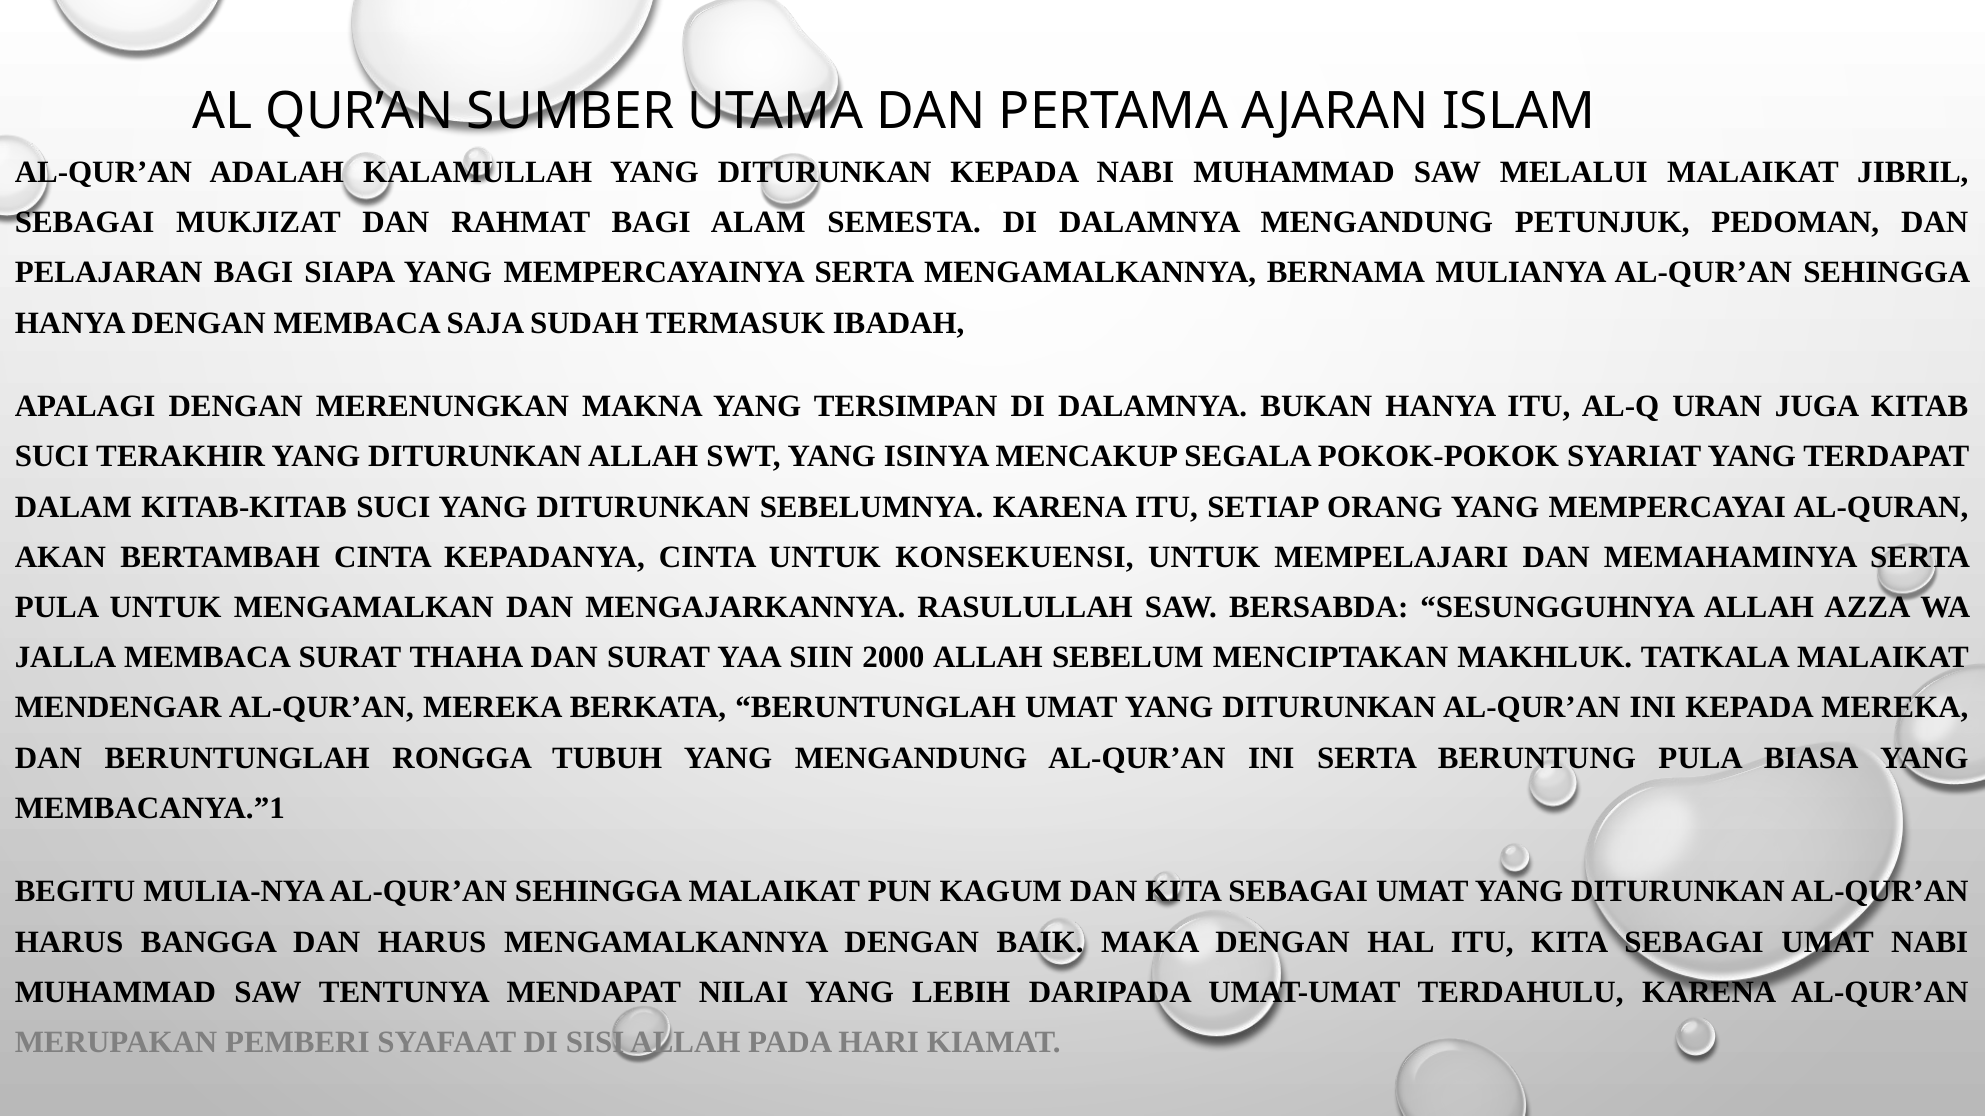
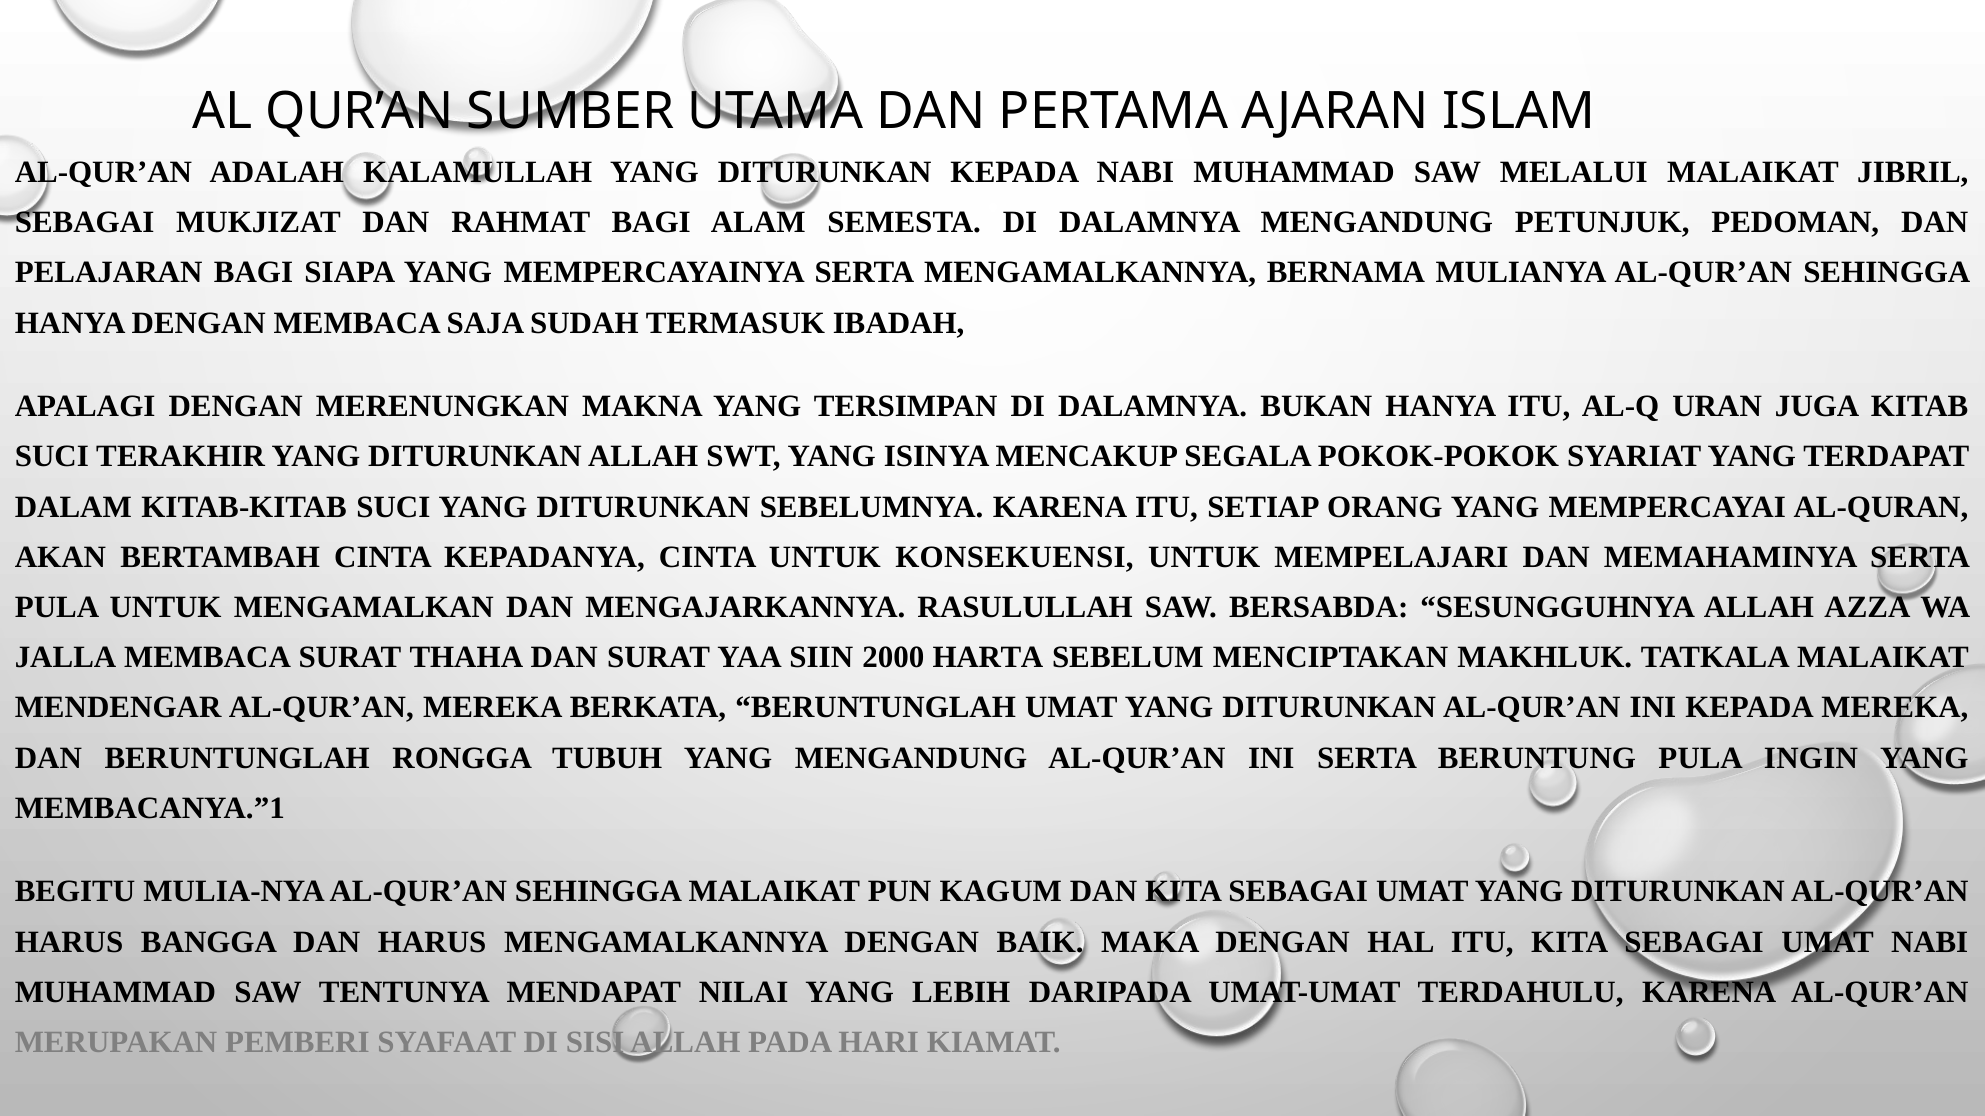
2000 ALLAH: ALLAH -> HARTA (988, 658)
BIASA: BIASA -> INGIN (1811, 758)
